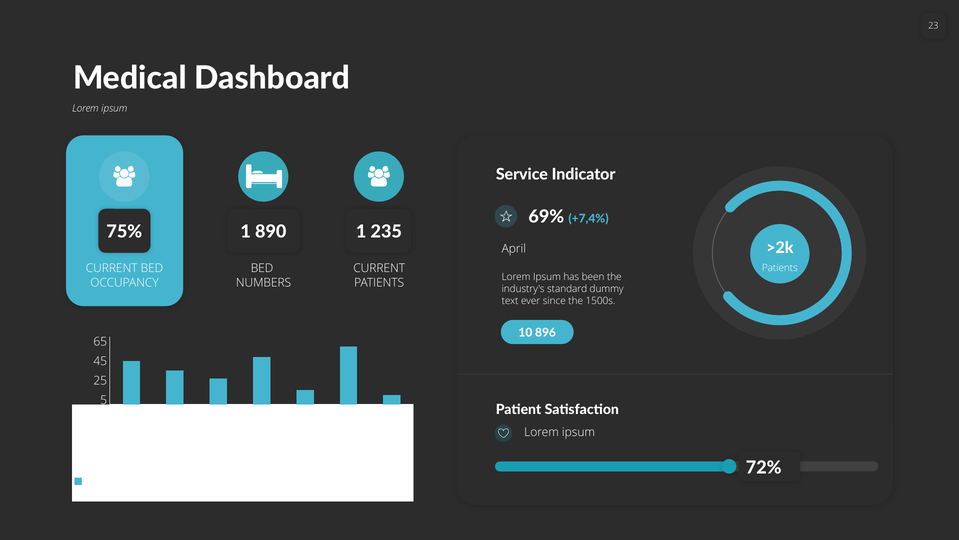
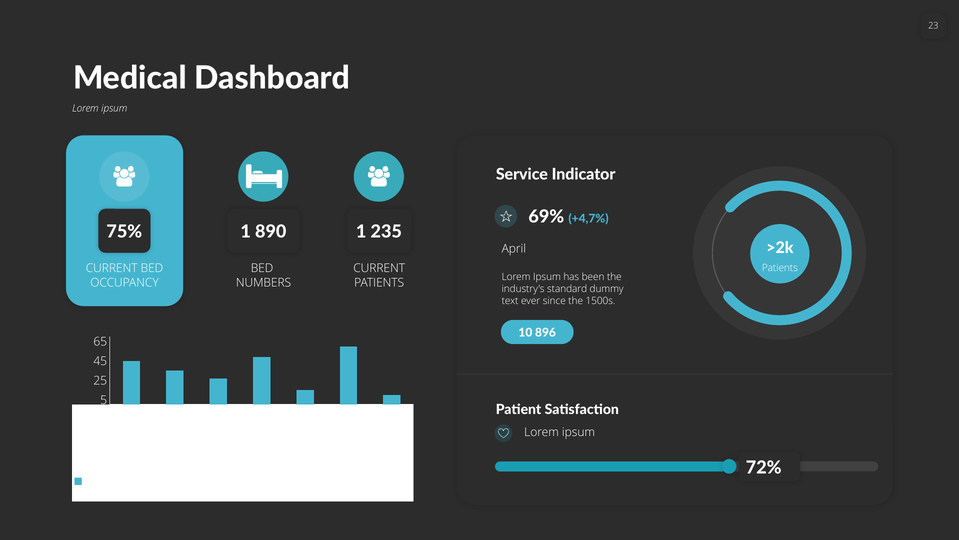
+7,4%: +7,4% -> +4,7% (588, 218)
